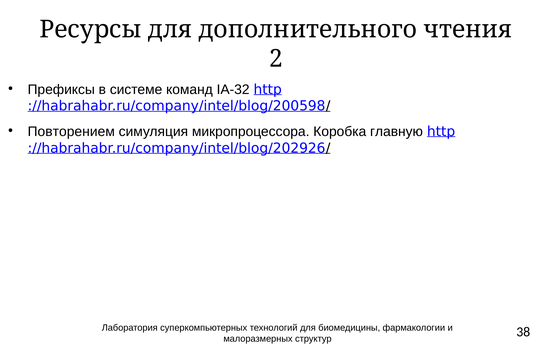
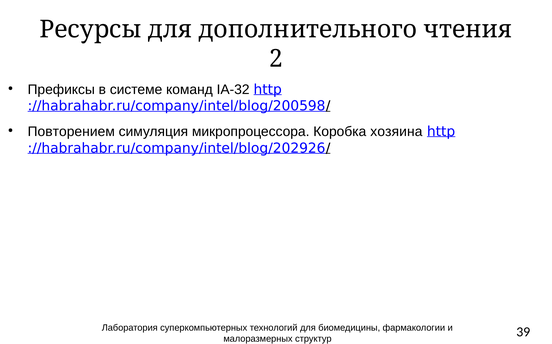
главную: главную -> хозяина (396, 131)
38: 38 -> 39 (523, 331)
